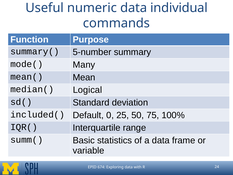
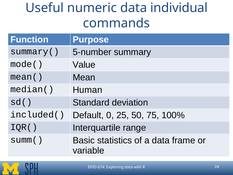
Many: Many -> Value (84, 65)
Logical: Logical -> Human (87, 90)
